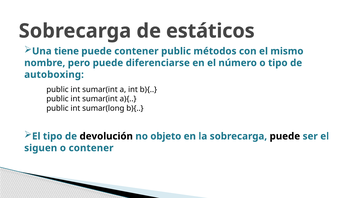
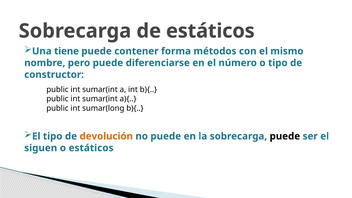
puede contener public: public -> forma (176, 51)
autoboxing: autoboxing -> constructor (54, 75)
devolución colour: black -> orange (106, 136)
no objeto: objeto -> puede (166, 136)
o contener: contener -> estáticos (91, 148)
